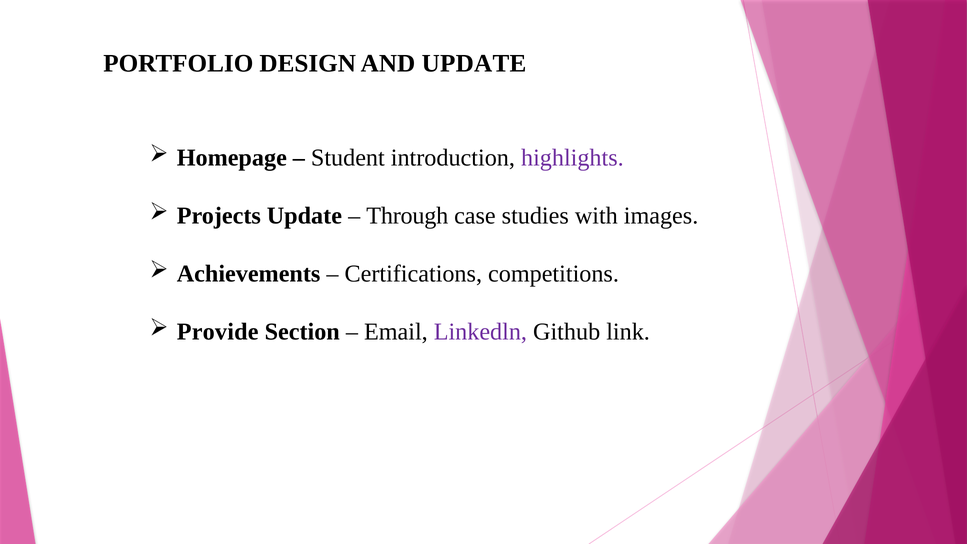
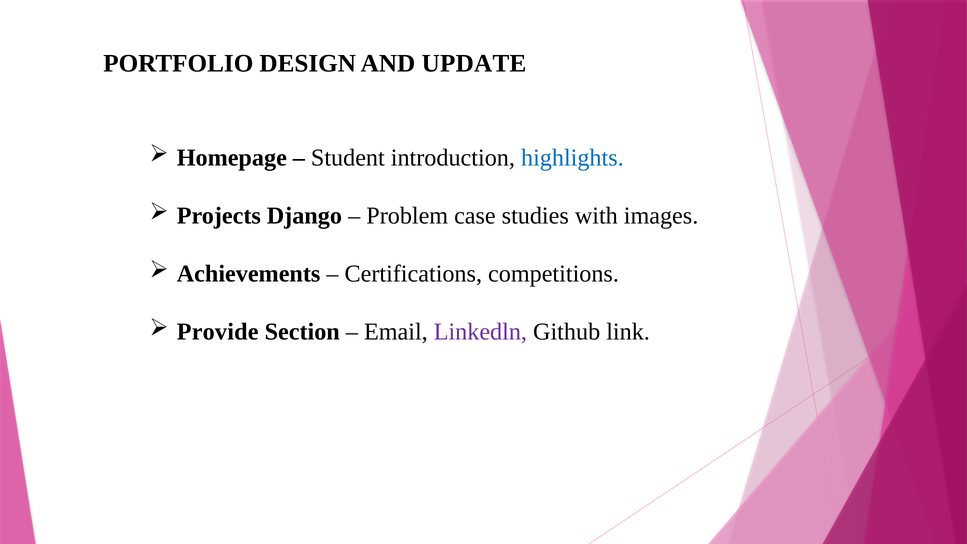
highlights colour: purple -> blue (572, 158)
Projects Update: Update -> Django (304, 216)
Through: Through -> Problem (407, 216)
